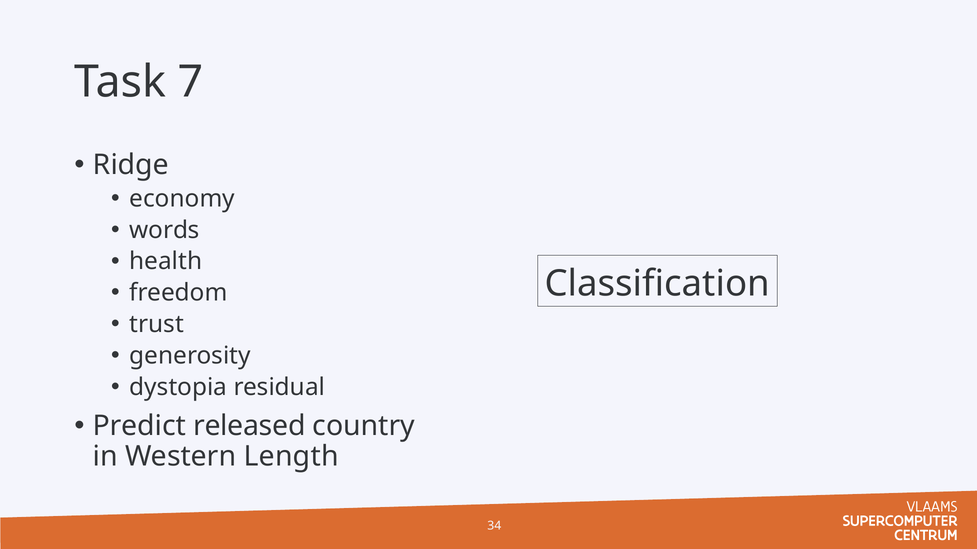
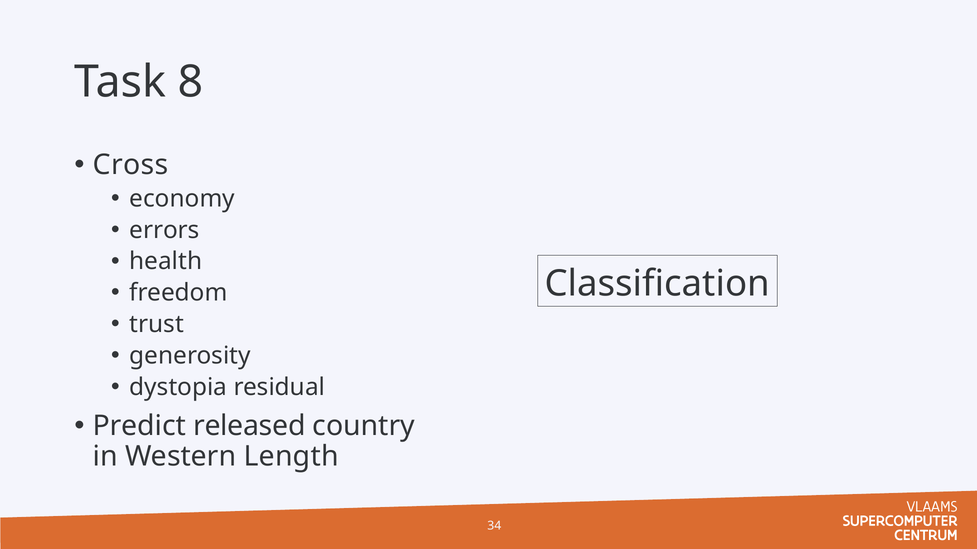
7: 7 -> 8 (191, 82)
Ridge: Ridge -> Cross (131, 165)
words: words -> errors (164, 230)
